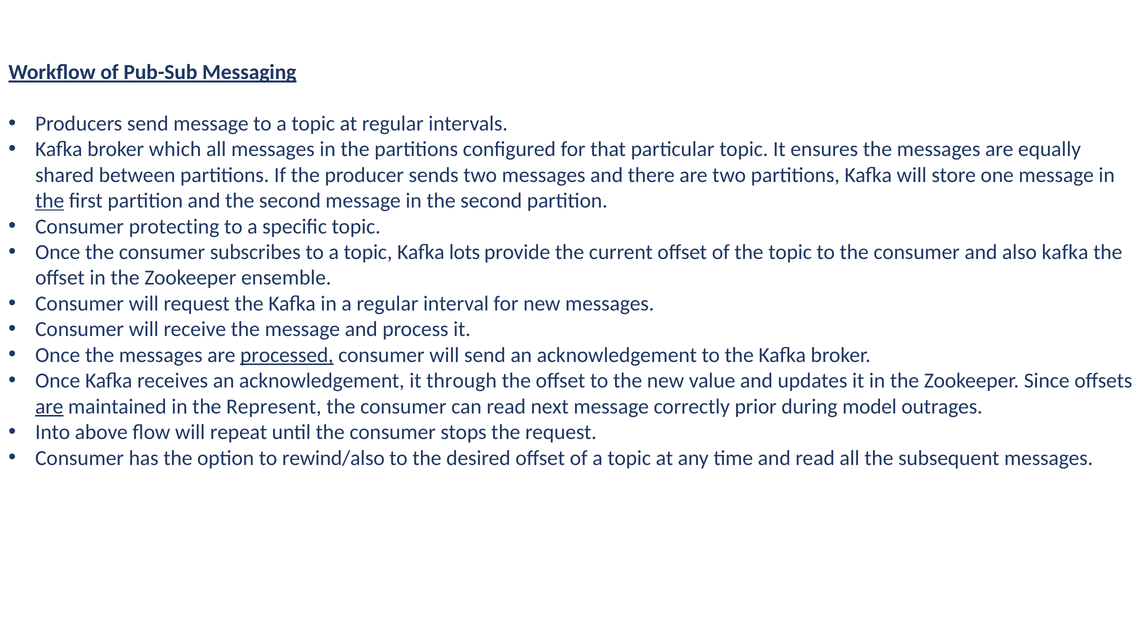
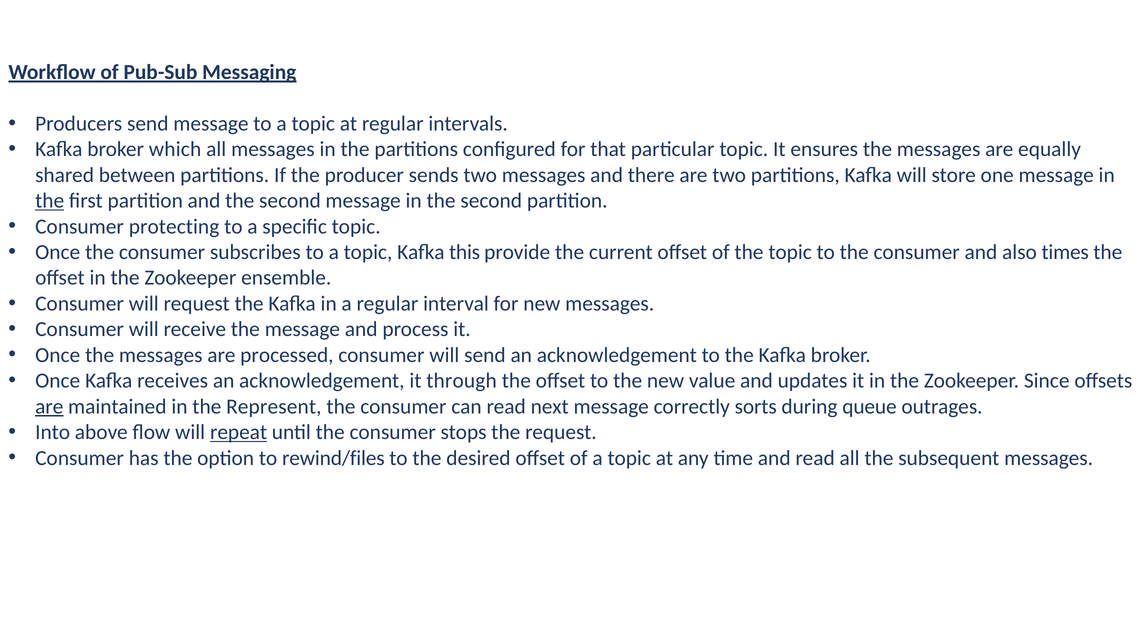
lots: lots -> this (465, 252)
also kafka: kafka -> times (1065, 252)
processed underline: present -> none (287, 355)
prior: prior -> sorts (756, 406)
model: model -> queue (869, 406)
repeat underline: none -> present (239, 432)
rewind/also: rewind/also -> rewind/files (333, 457)
